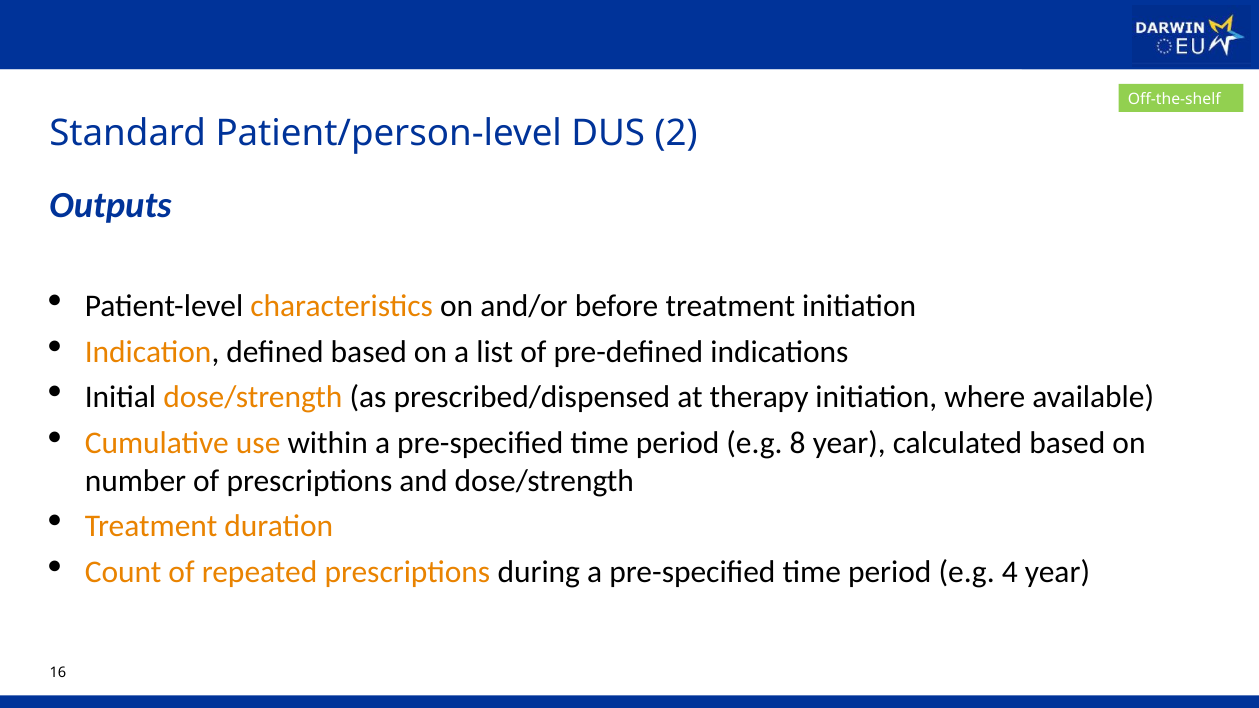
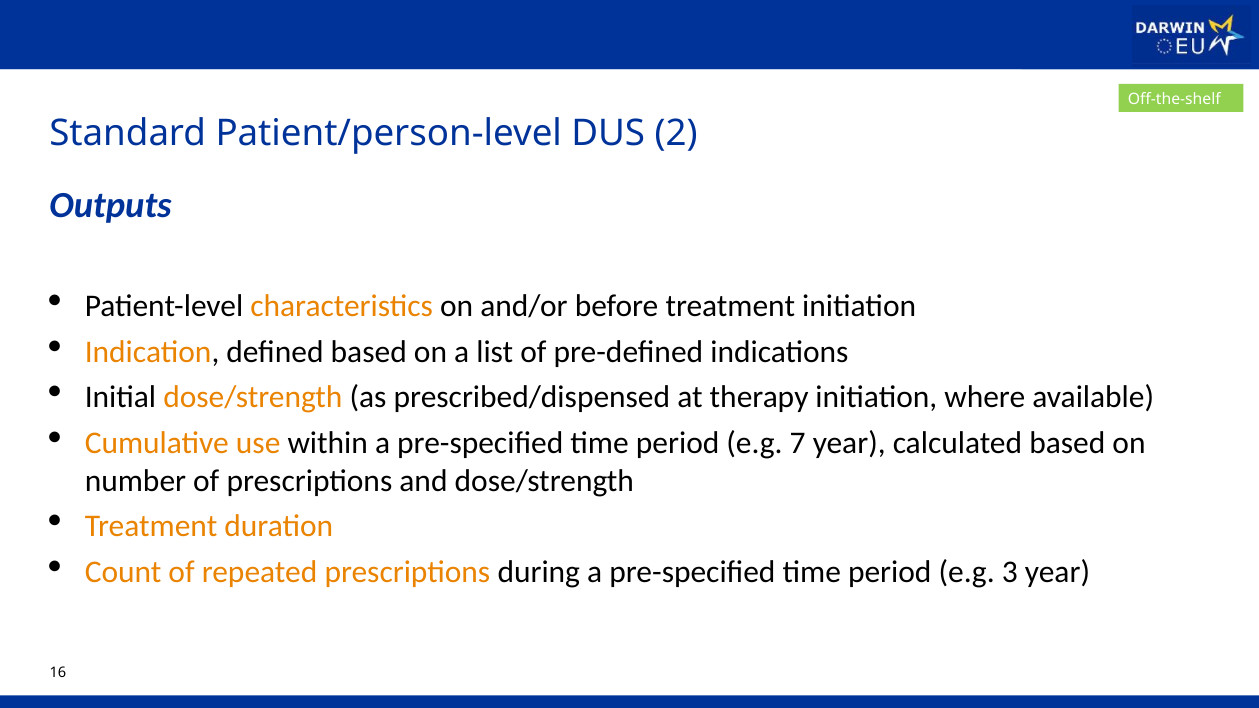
8: 8 -> 7 (798, 443)
4: 4 -> 3 (1010, 572)
